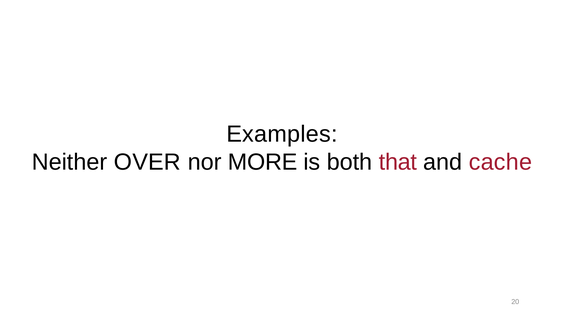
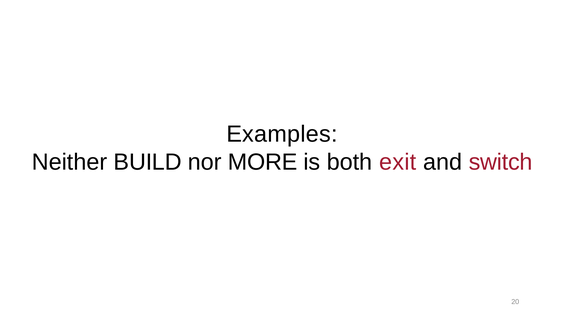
OVER: OVER -> BUILD (148, 162)
that: that -> exit (398, 162)
cache: cache -> switch (501, 162)
